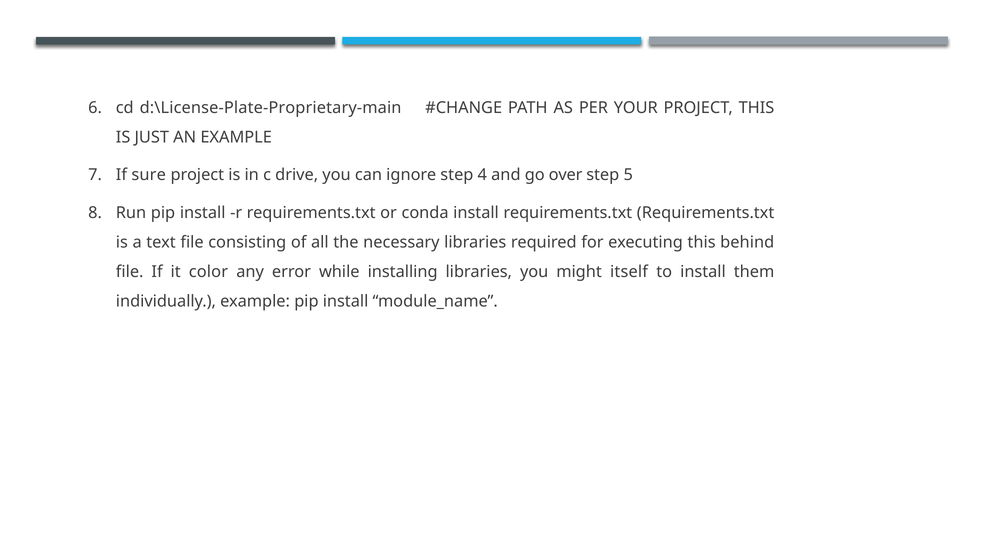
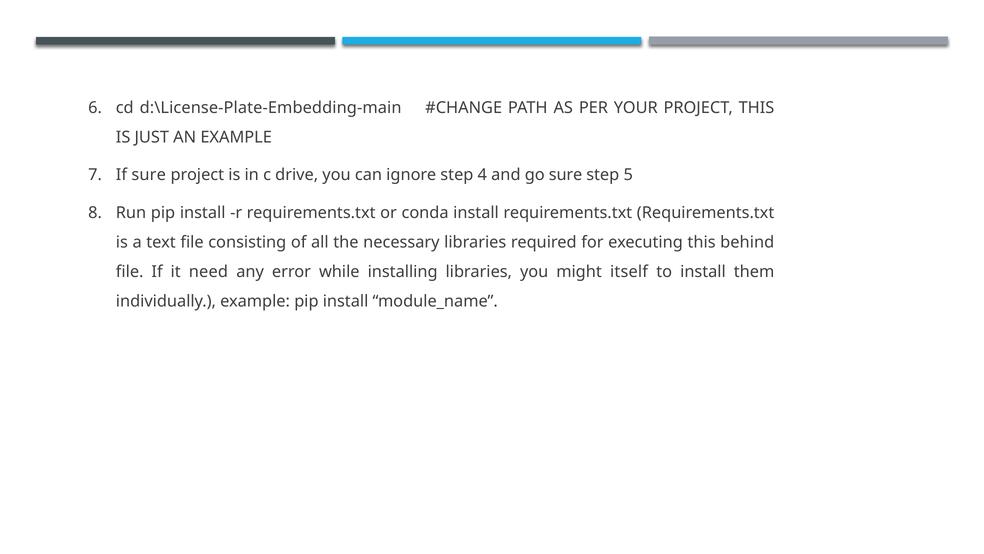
d:\License-Plate-Proprietary-main: d:\License-Plate-Proprietary-main -> d:\License-Plate-Embedding-main (271, 108)
go over: over -> sure (566, 175)
color: color -> need (208, 272)
